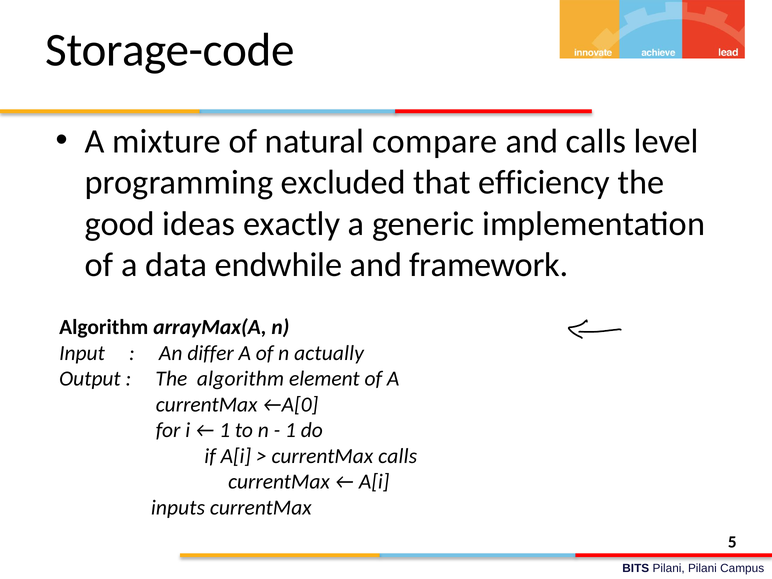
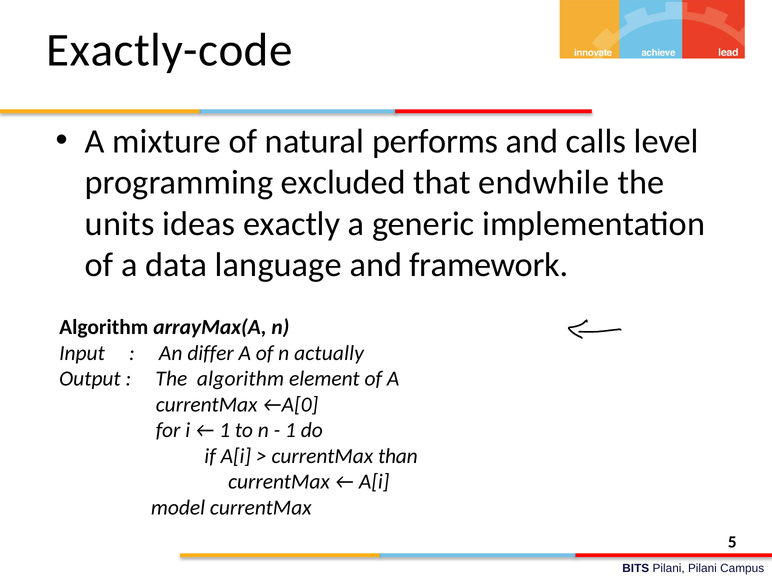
Storage-code: Storage-code -> Exactly-code (169, 50)
compare: compare -> performs (435, 141)
efficiency: efficiency -> endwhile (544, 183)
good: good -> units (120, 224)
endwhile: endwhile -> language (278, 265)
currentMax calls: calls -> than (398, 456)
inputs: inputs -> model (178, 508)
